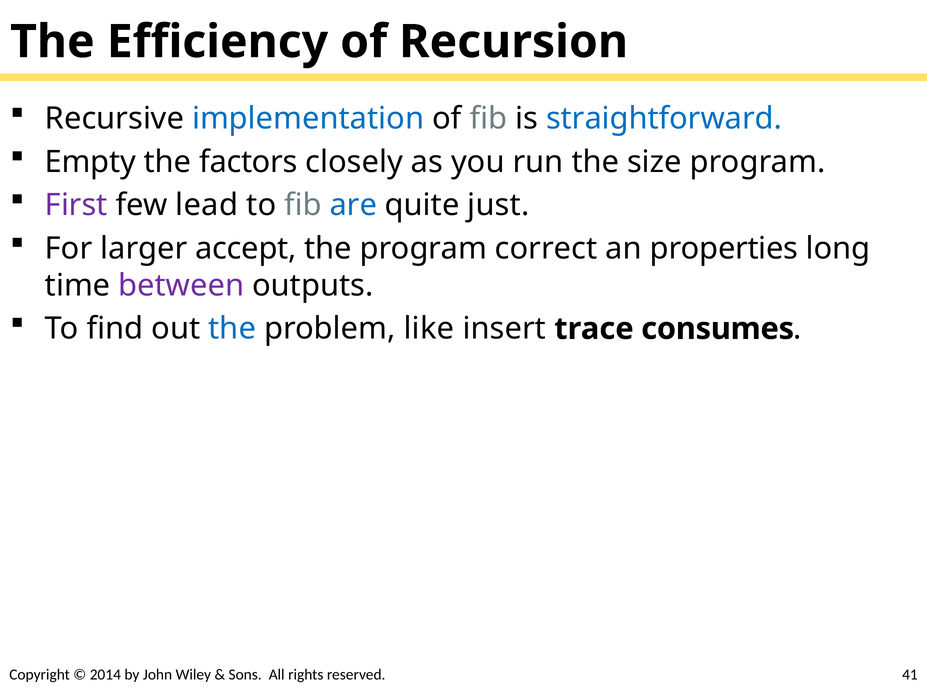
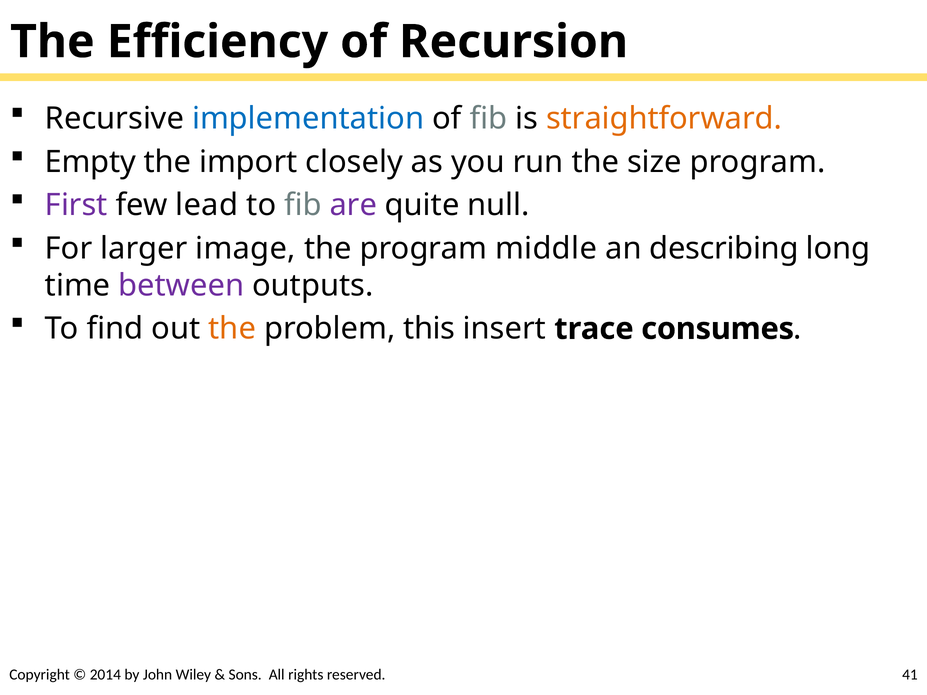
straightforward colour: blue -> orange (664, 119)
factors: factors -> import (248, 162)
are colour: blue -> purple (353, 205)
just: just -> null (498, 205)
accept: accept -> image (246, 249)
correct: correct -> middle (546, 249)
properties: properties -> describing (724, 249)
the colour: blue -> orange (232, 329)
like: like -> this (429, 329)
